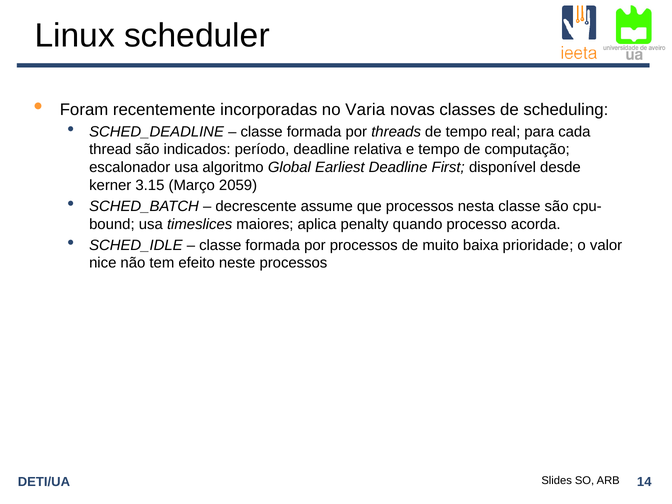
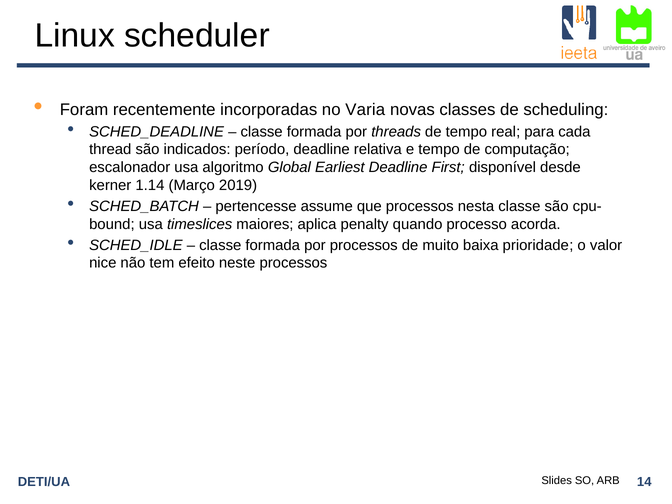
3.15: 3.15 -> 1.14 (150, 185)
2059: 2059 -> 2019 (238, 185)
decrescente: decrescente -> pertencesse (256, 206)
